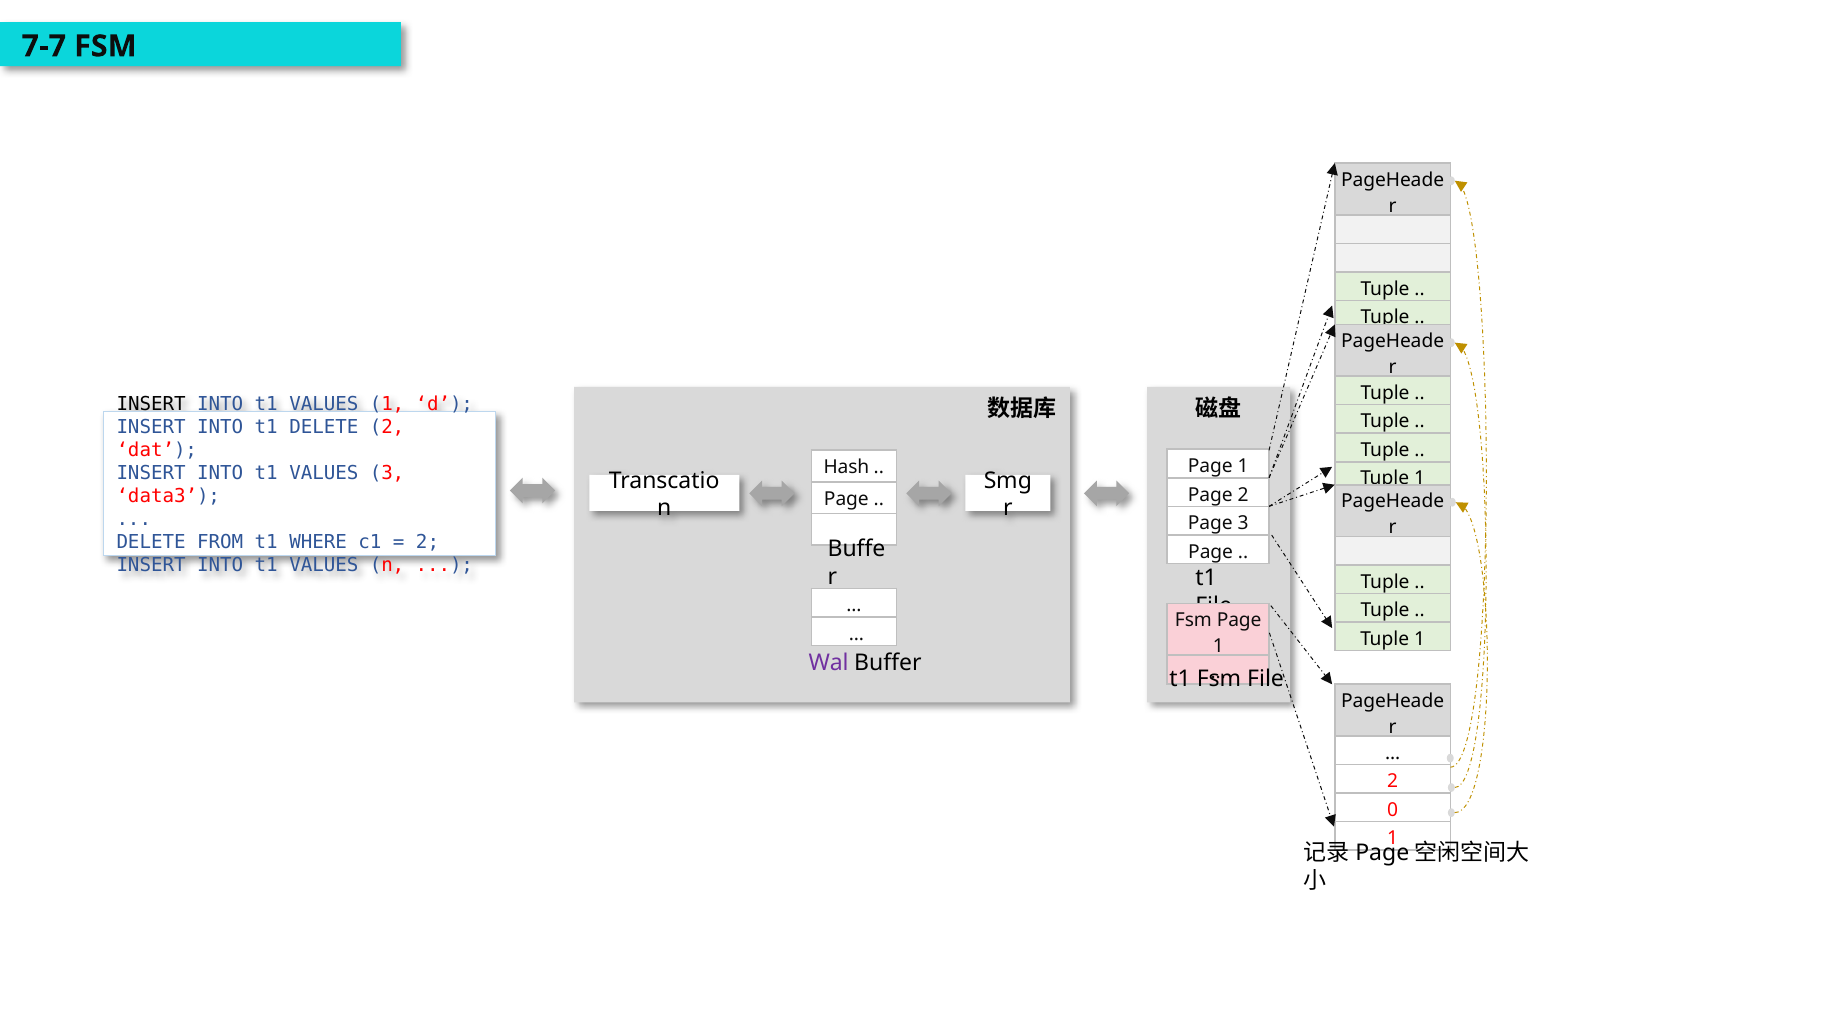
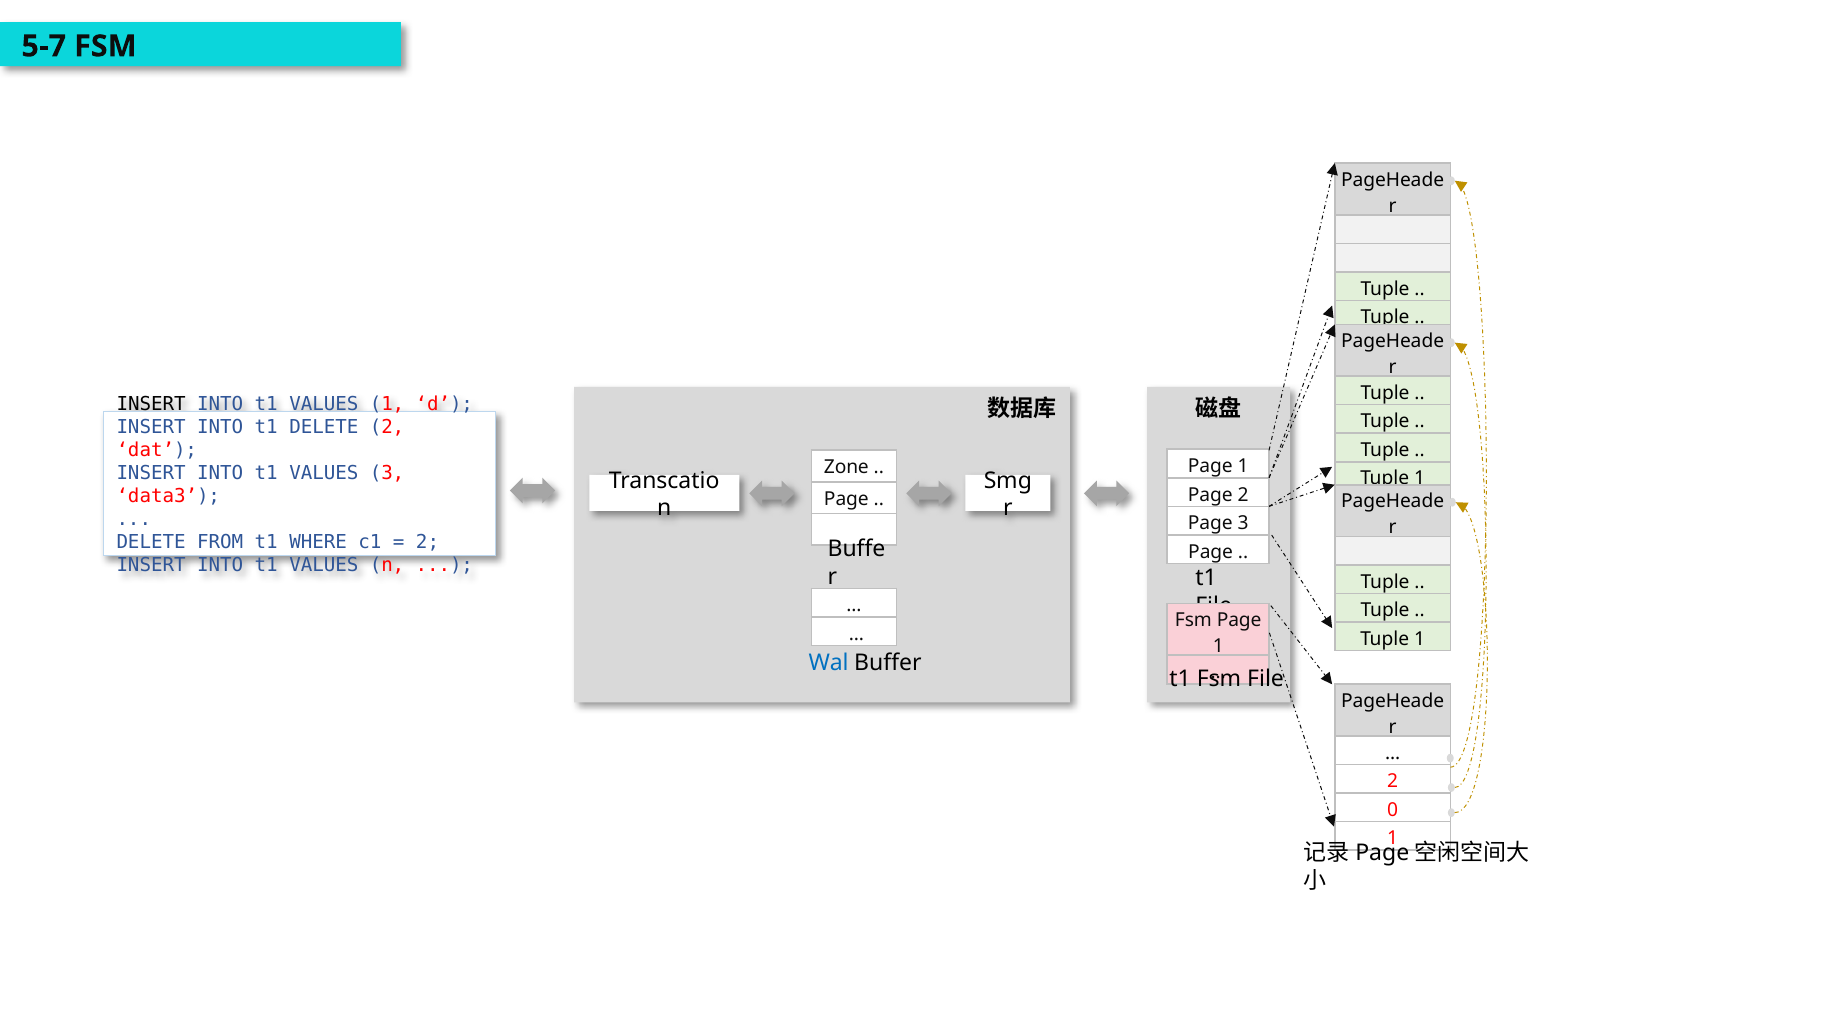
7-7: 7-7 -> 5-7 (44, 46)
Hash: Hash -> Zone (846, 467)
Wal colour: purple -> blue (829, 663)
